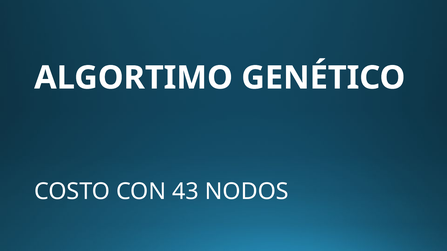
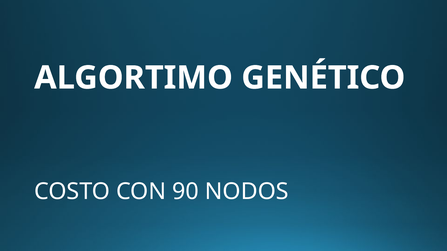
43: 43 -> 90 (186, 192)
